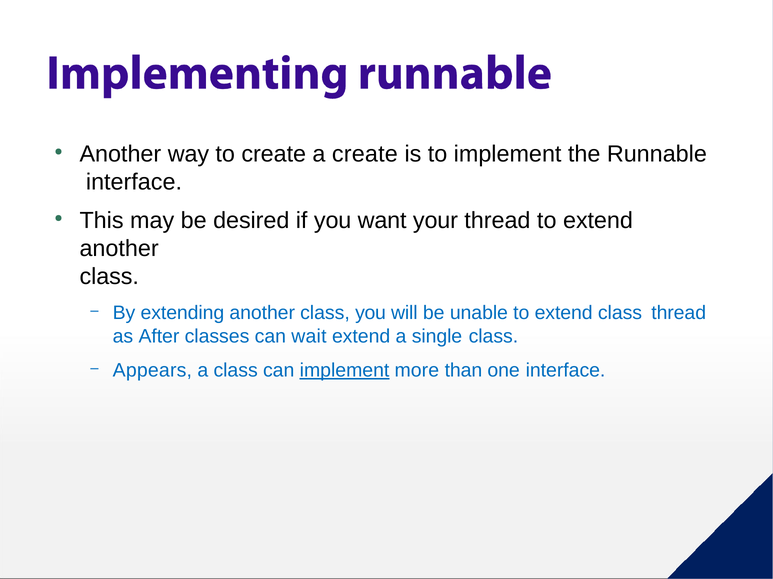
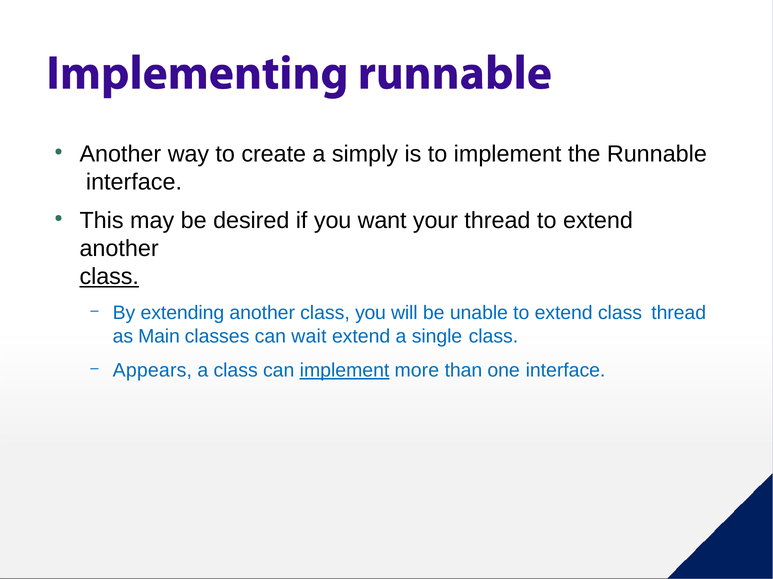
a create: create -> simply (365, 154)
class underline: none -> present (109, 277)
After: After -> Main (159, 337)
